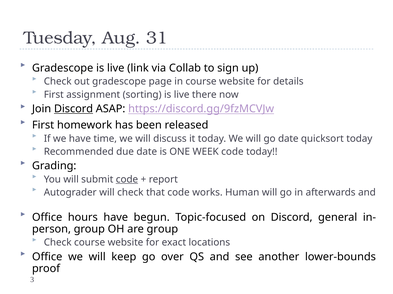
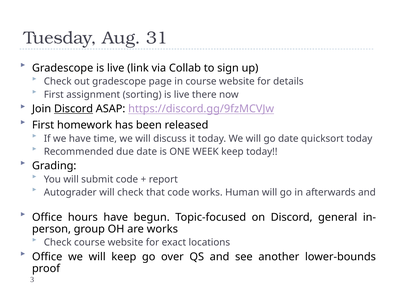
WEEK code: code -> keep (232, 152)
code underline: present -> none (127, 180)
are group: group -> works (162, 230)
